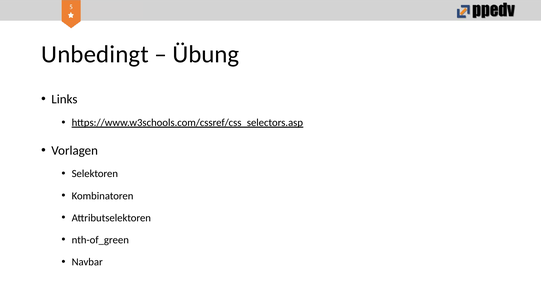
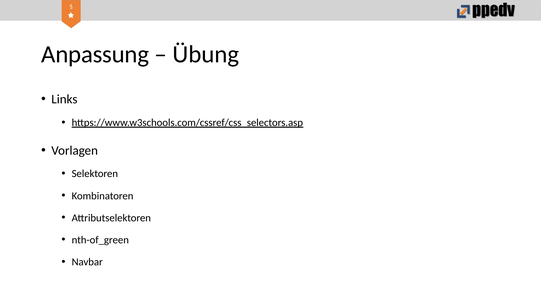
Unbedingt: Unbedingt -> Anpassung (95, 54)
